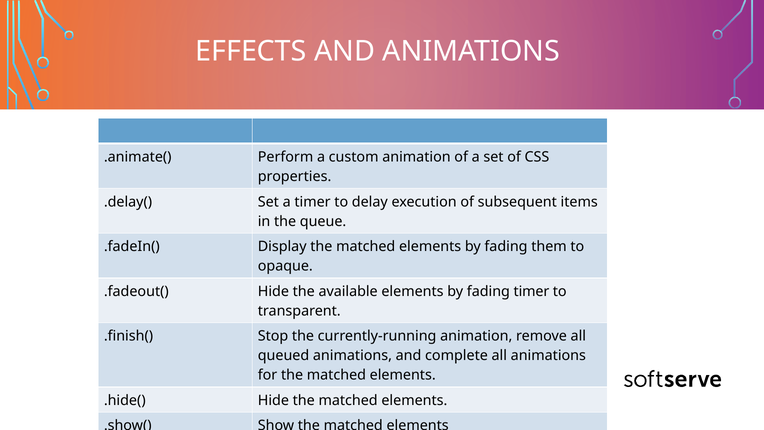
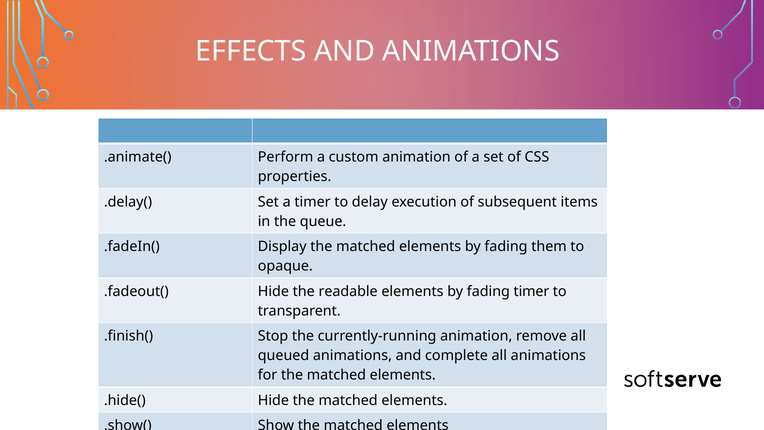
available: available -> readable (348, 291)
